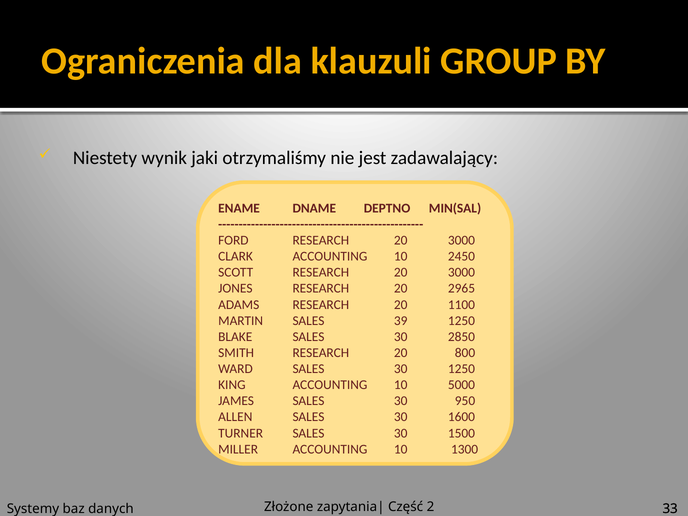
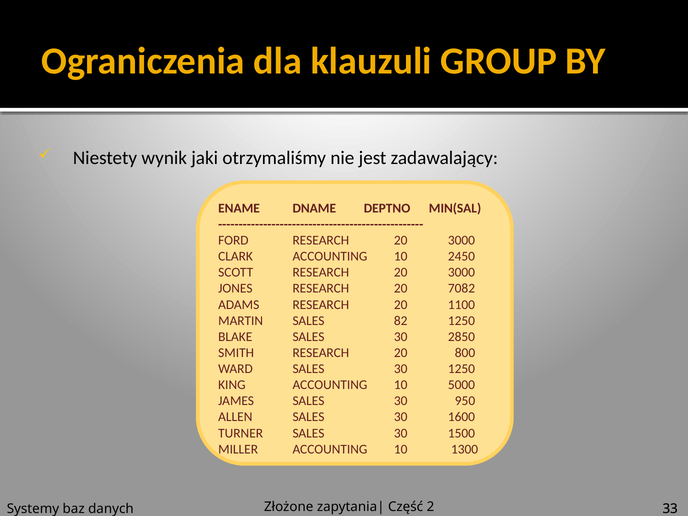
2965: 2965 -> 7082 (461, 289)
39: 39 -> 82 (401, 321)
